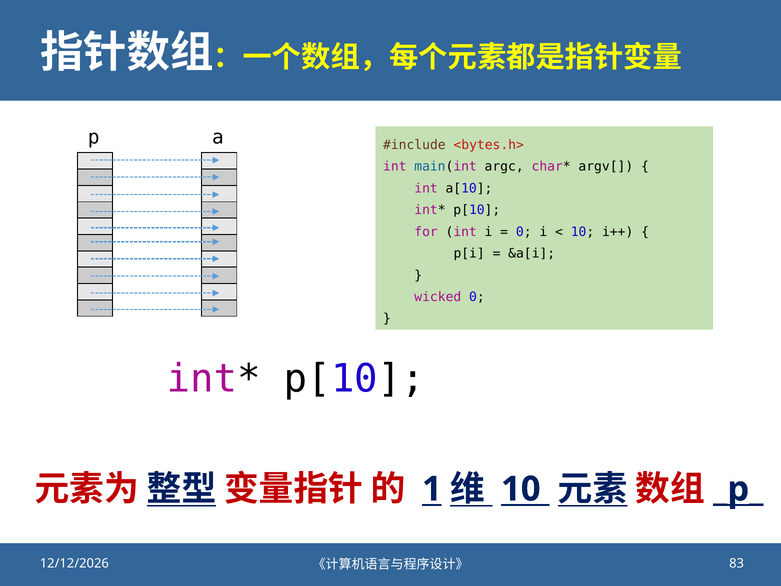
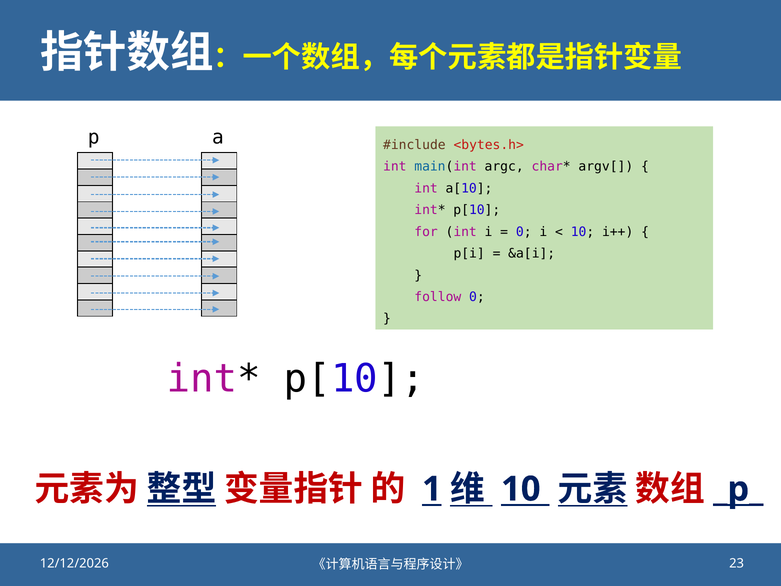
wicked: wicked -> follow (438, 297)
83: 83 -> 23 (737, 563)
